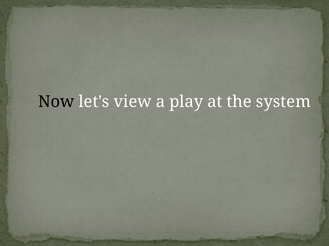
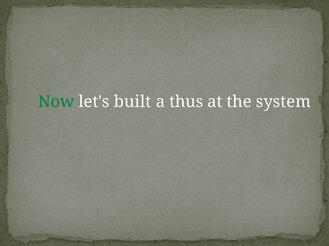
Now colour: black -> green (56, 102)
view: view -> built (133, 102)
play: play -> thus (186, 102)
